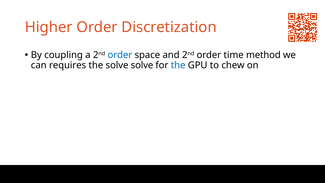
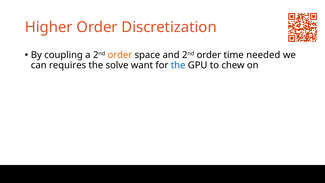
order colour: blue -> orange (120, 55)
method: method -> needed (263, 55)
solve solve: solve -> want (142, 65)
